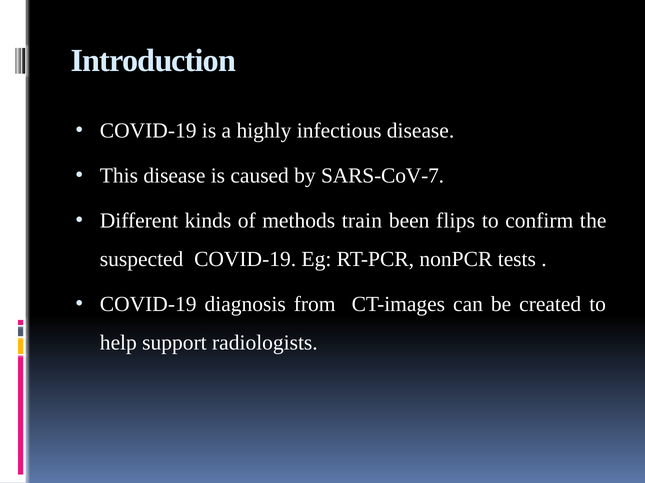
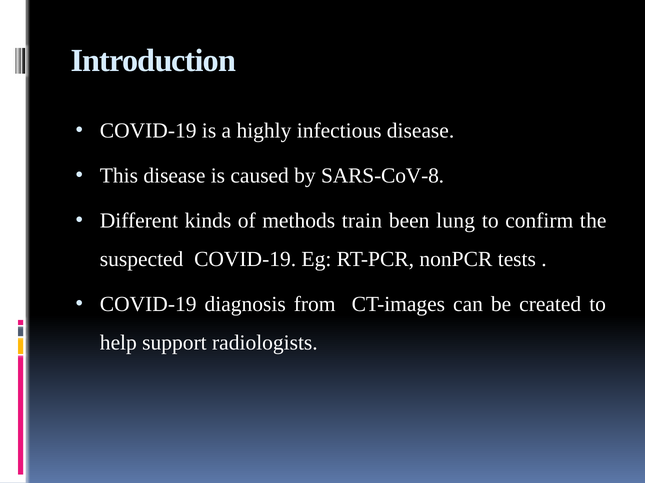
SARS-CoV-7: SARS-CoV-7 -> SARS-CoV-8 (383, 176)
flips: flips -> lung (456, 221)
